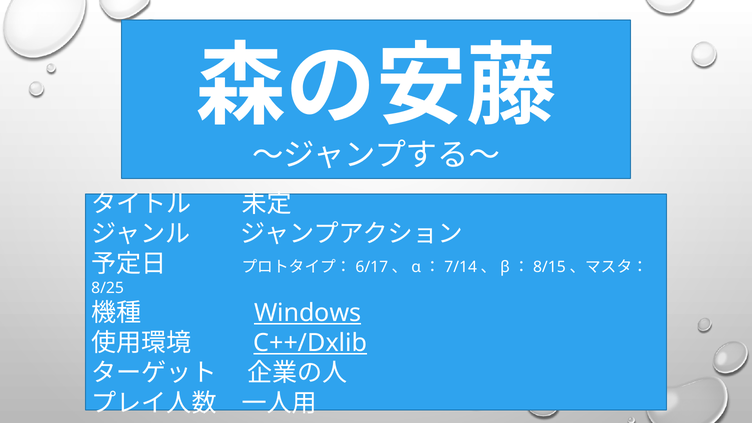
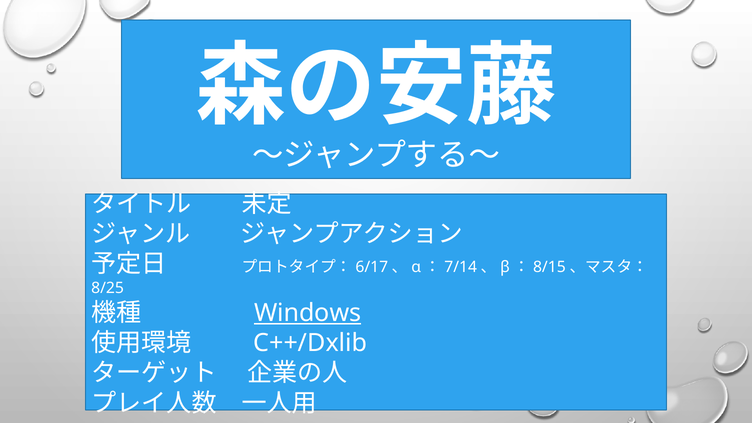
C++/Dxlib underline: present -> none (310, 343)
